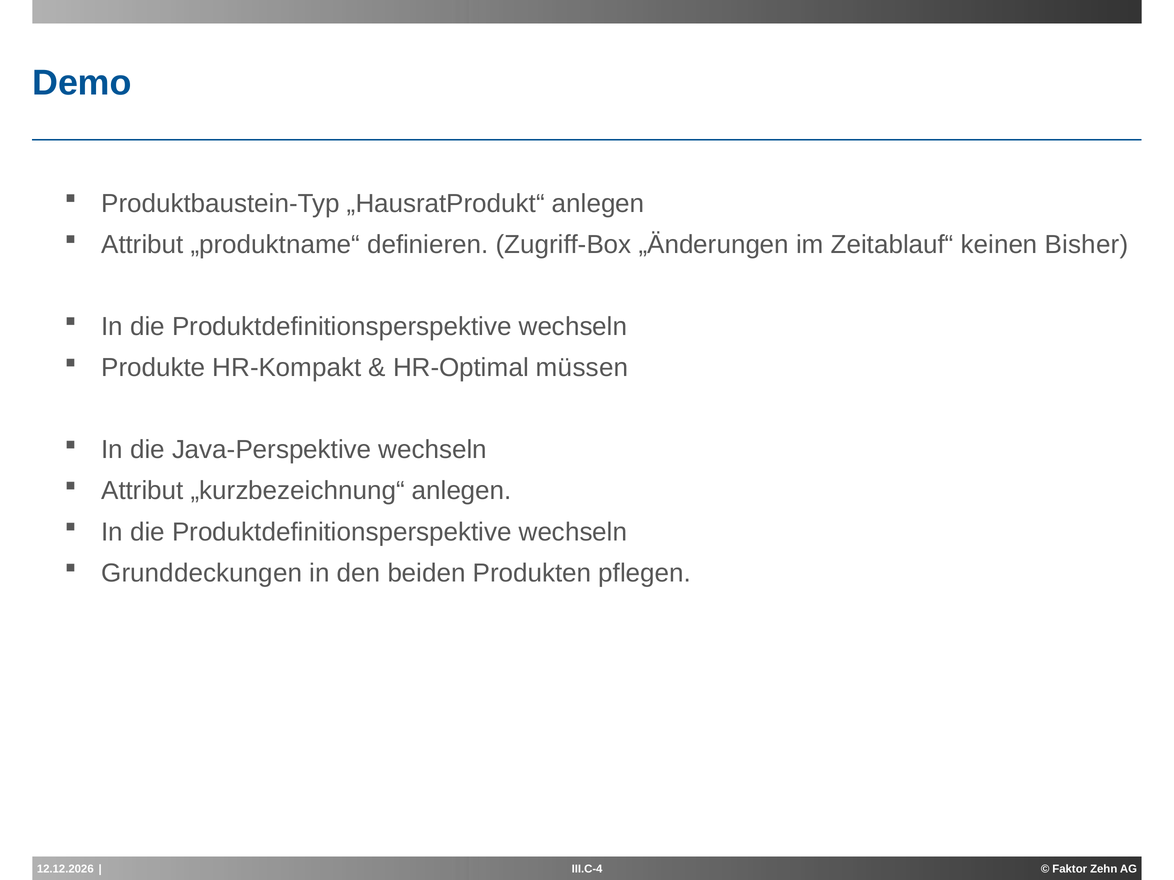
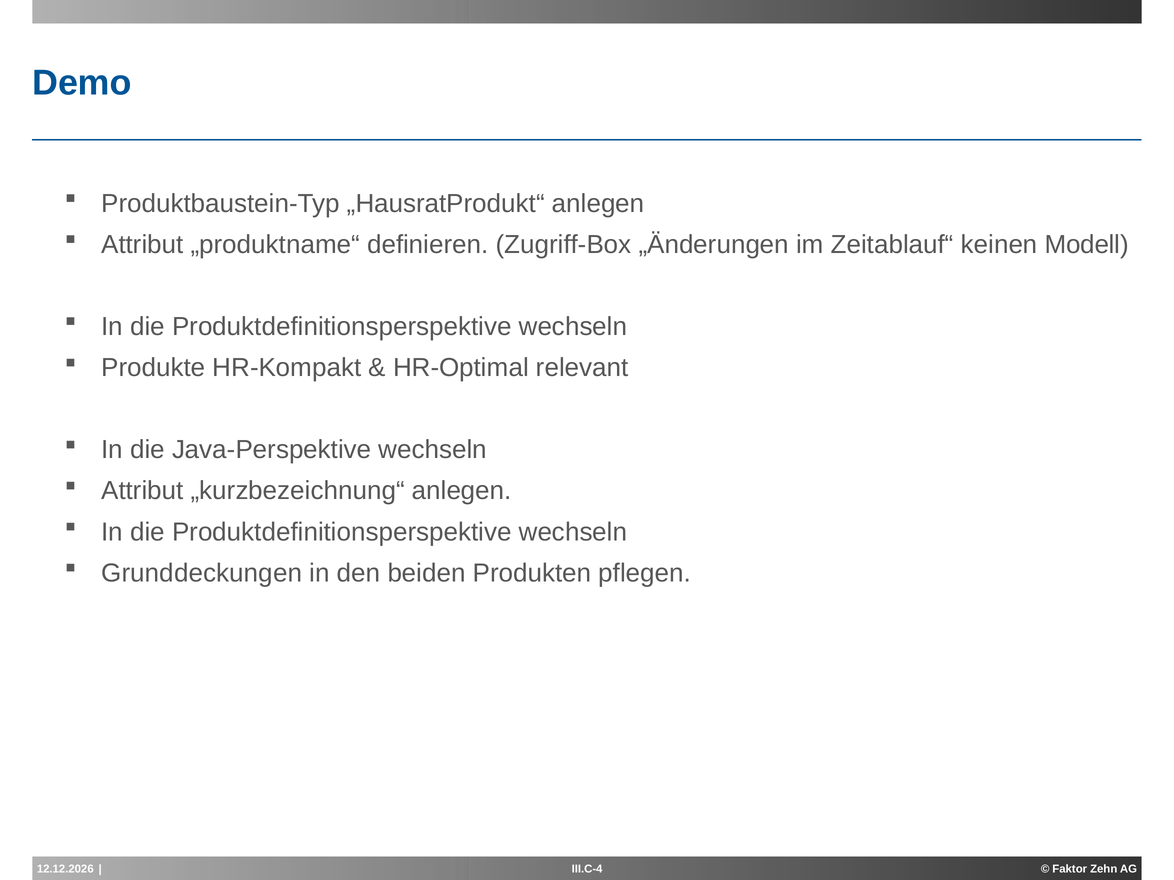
Bisher: Bisher -> Modell (1087, 245)
müssen: müssen -> relevant (582, 368)
